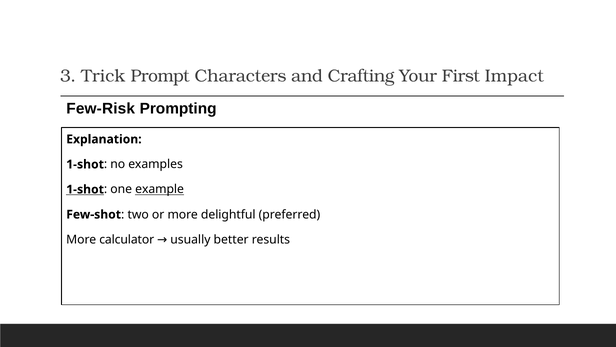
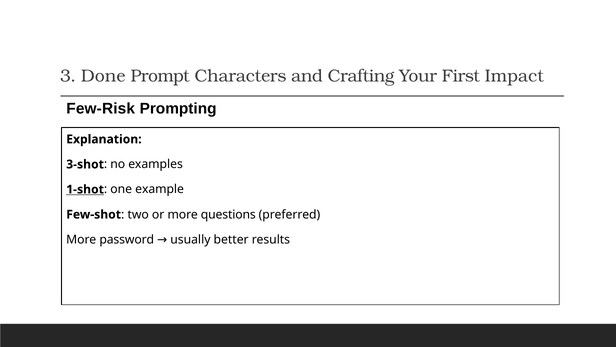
Trick: Trick -> Done (103, 76)
1-shot: 1-shot -> 3-shot (85, 164)
example underline: present -> none (160, 189)
delightful: delightful -> questions (228, 214)
calculator: calculator -> password (127, 239)
